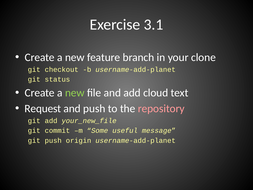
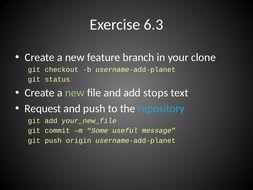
3.1: 3.1 -> 6.3 (153, 24)
cloud: cloud -> stops (156, 93)
repository colour: pink -> light blue (161, 109)
